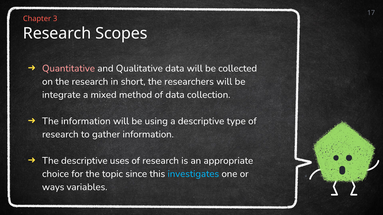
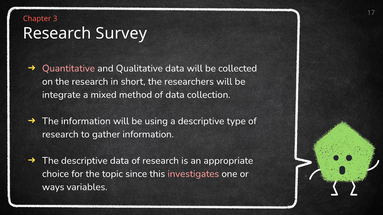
Scopes: Scopes -> Survey (121, 33)
descriptive uses: uses -> data (119, 161)
investigates colour: light blue -> pink (193, 174)
